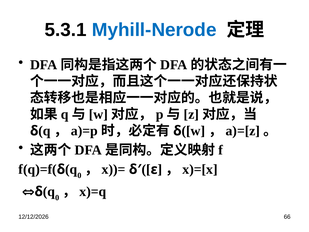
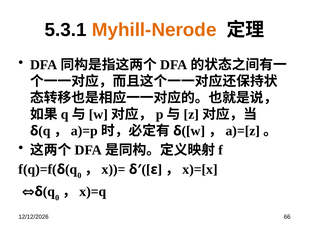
Myhill-Nerode colour: blue -> orange (154, 30)
